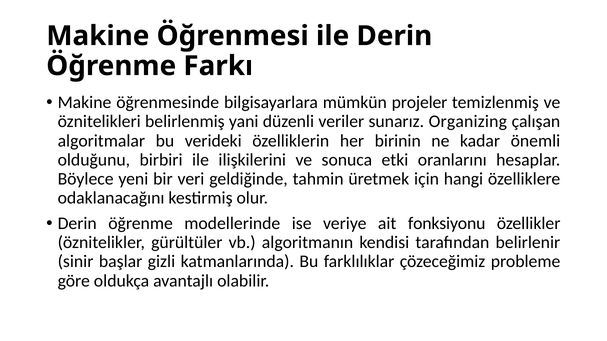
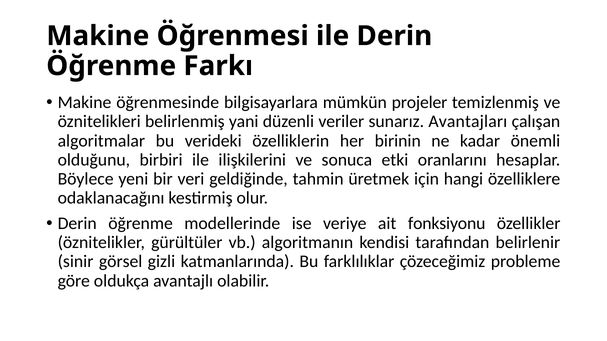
Organizing: Organizing -> Avantajları (468, 122)
başlar: başlar -> görsel (121, 262)
